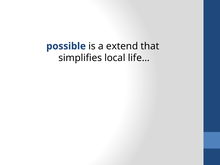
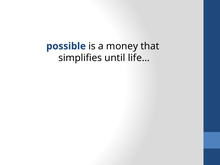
extend: extend -> money (122, 46)
local: local -> until (115, 58)
